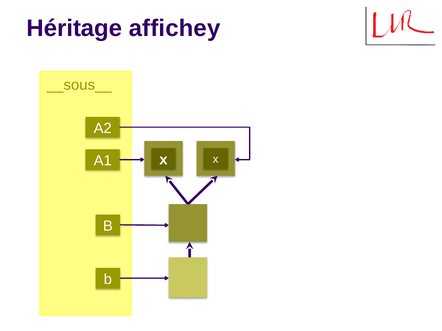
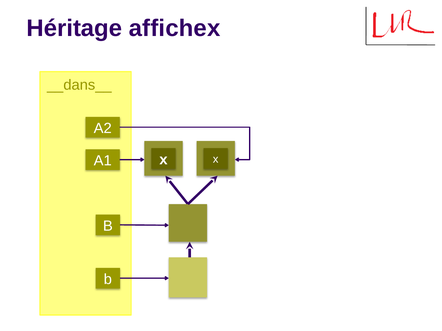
affichey: affichey -> affichex (175, 28)
__sous__: __sous__ -> __dans__ (79, 85)
